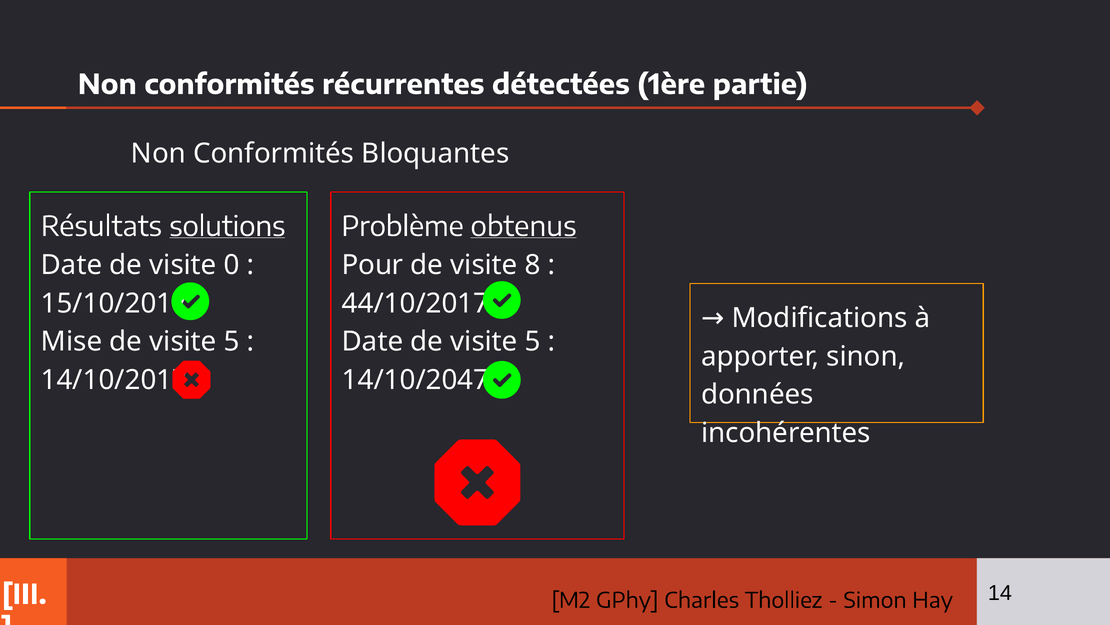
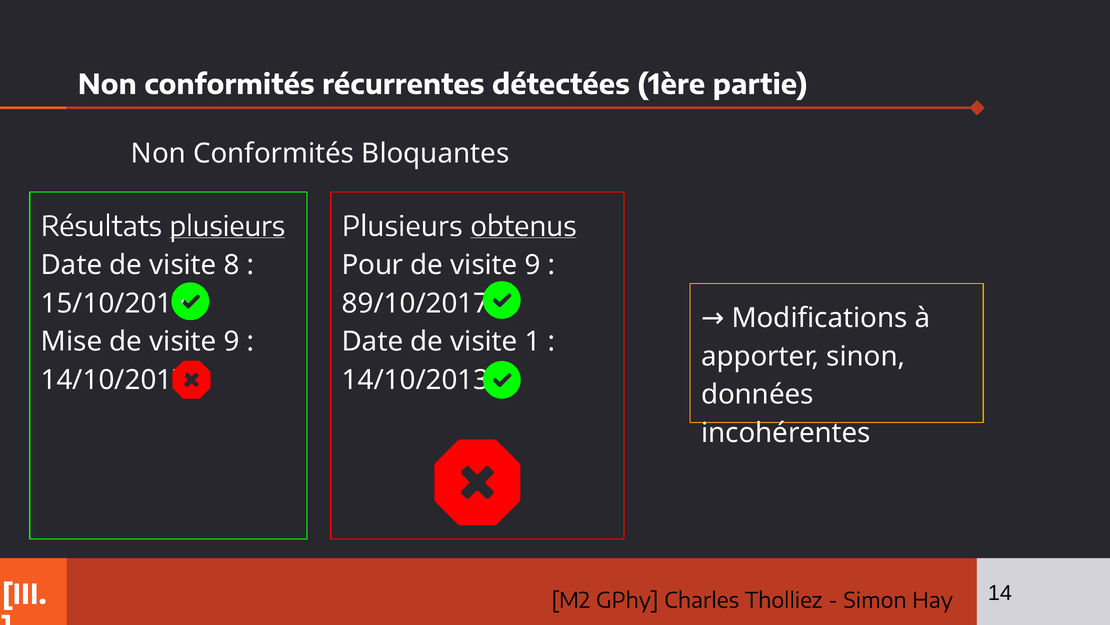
Résultats solutions: solutions -> plusieurs (227, 227)
Problème: Problème -> Plusieurs (402, 227)
0: 0 -> 8 (232, 265)
8: 8 -> 9 (533, 265)
44/10/2017: 44/10/2017 -> 89/10/2017 (416, 303)
5: 5 -> 9 (232, 341)
Date de visite 5: 5 -> 1 (533, 341)
14/10/2047: 14/10/2047 -> 14/10/2013 (416, 380)
